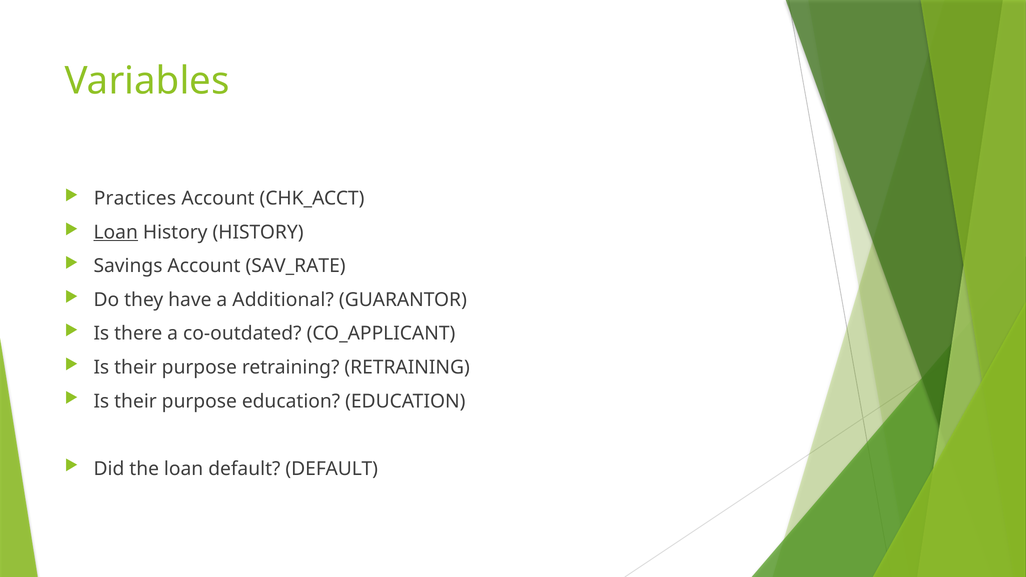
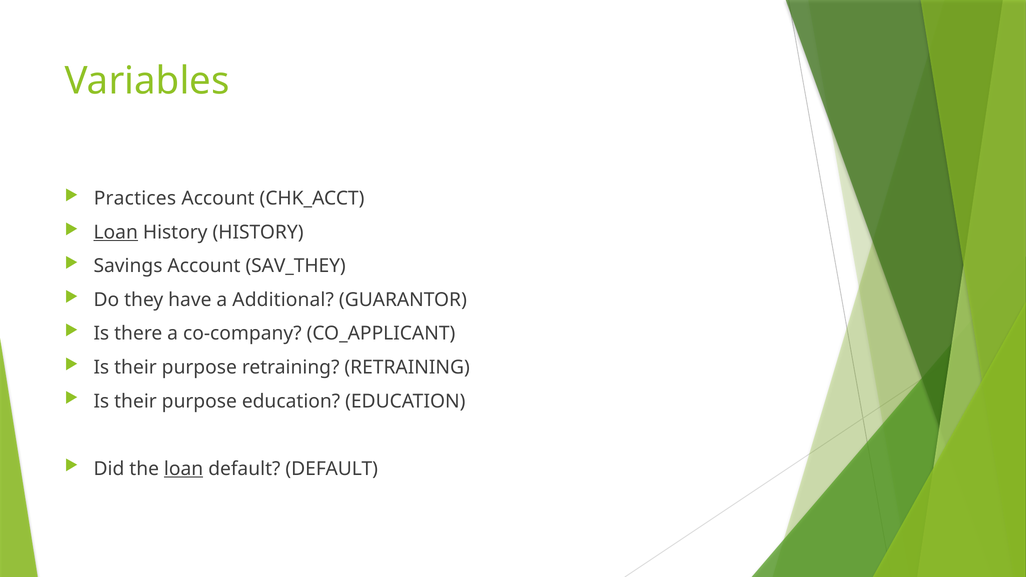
SAV_RATE: SAV_RATE -> SAV_THEY (296, 266)
co-outdated: co-outdated -> co-company (242, 334)
loan underline: none -> present (184, 469)
